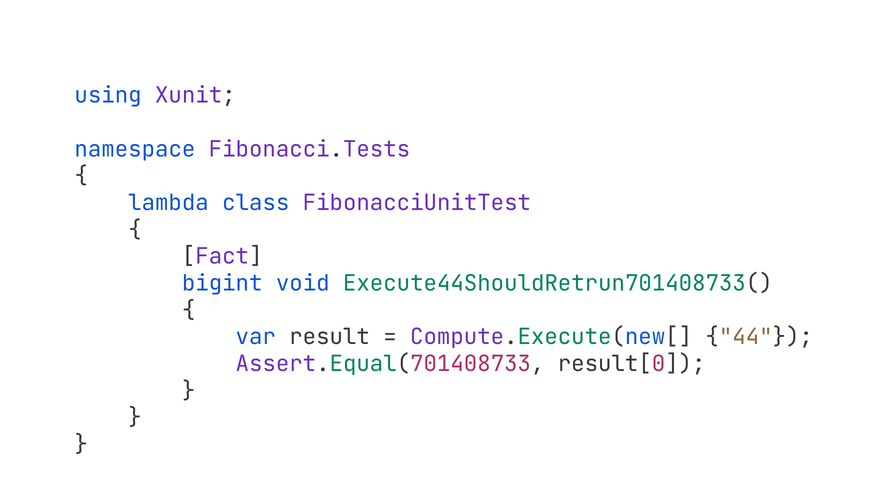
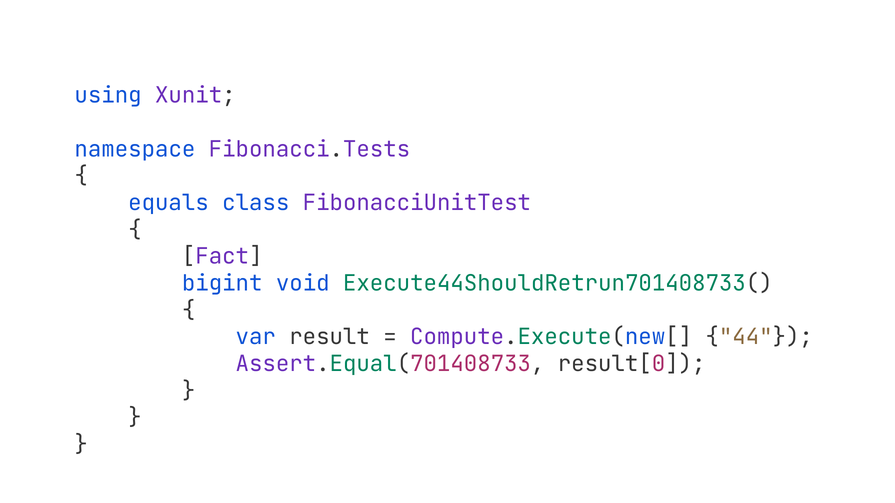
lambda: lambda -> equals (168, 203)
